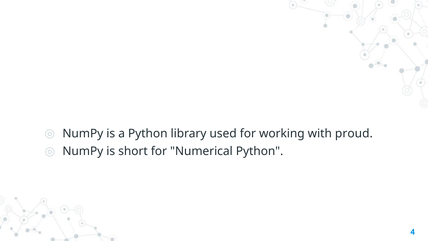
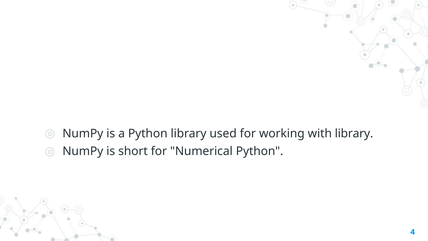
with proud: proud -> library (354, 133)
